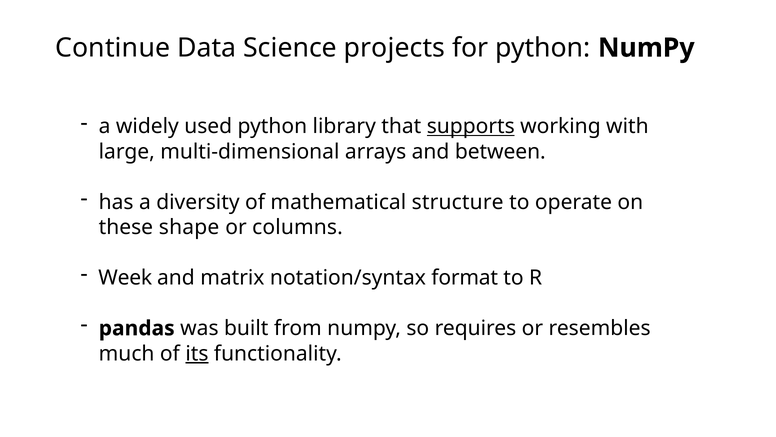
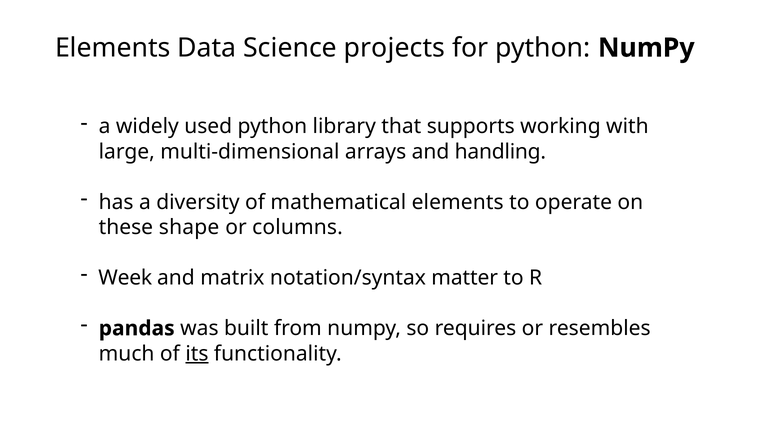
Continue: Continue -> Elements (113, 48)
supports underline: present -> none (471, 126)
between: between -> handling (500, 152)
mathematical structure: structure -> elements (458, 202)
format: format -> matter (465, 278)
